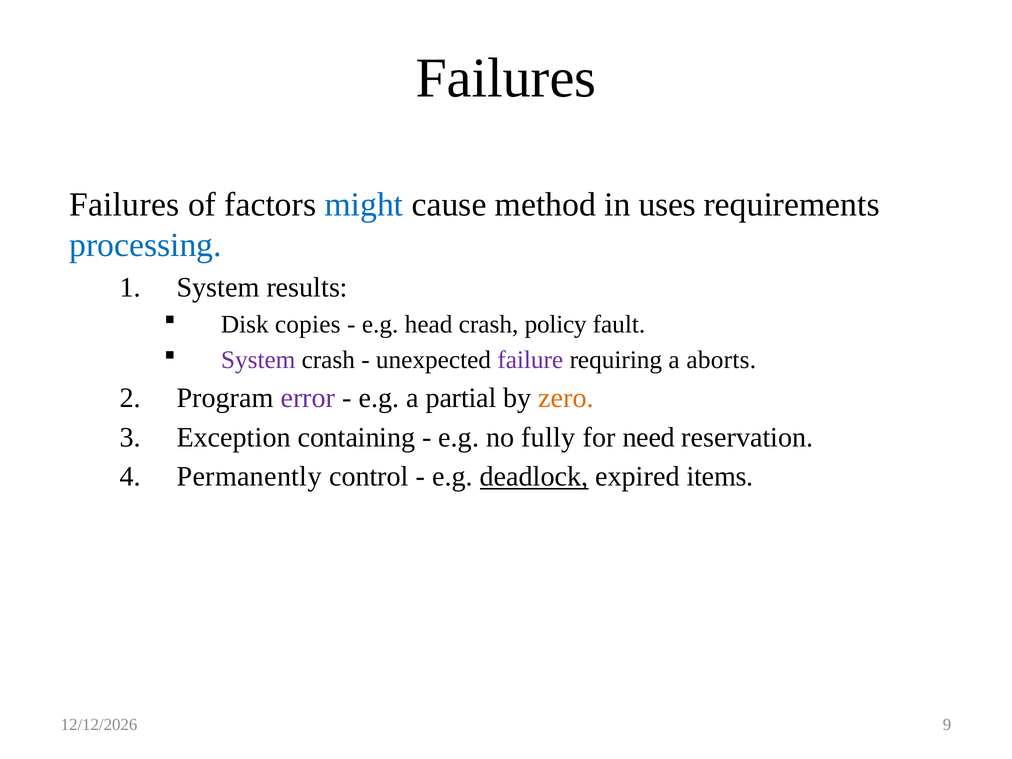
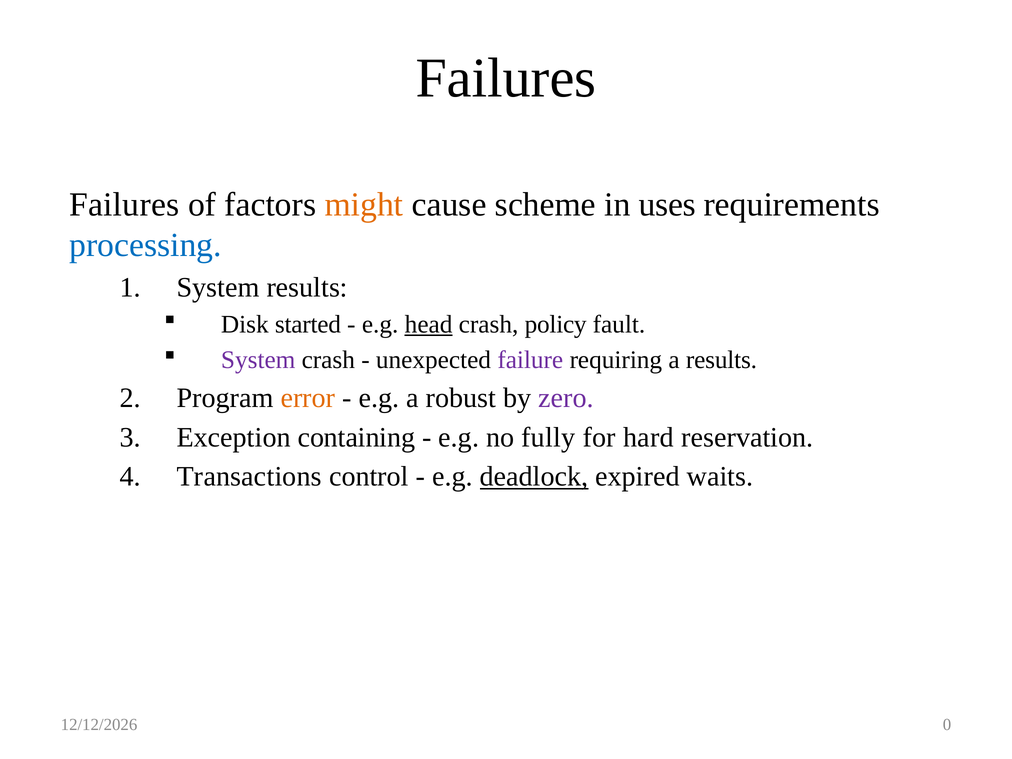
might colour: blue -> orange (364, 205)
method: method -> scheme (545, 205)
copies: copies -> started (308, 325)
head underline: none -> present (429, 325)
a aborts: aborts -> results (721, 360)
error colour: purple -> orange (308, 398)
partial: partial -> robust (461, 398)
zero colour: orange -> purple (566, 398)
need: need -> hard (648, 437)
Permanently: Permanently -> Transactions (249, 477)
items: items -> waits (720, 477)
9: 9 -> 0 (947, 725)
